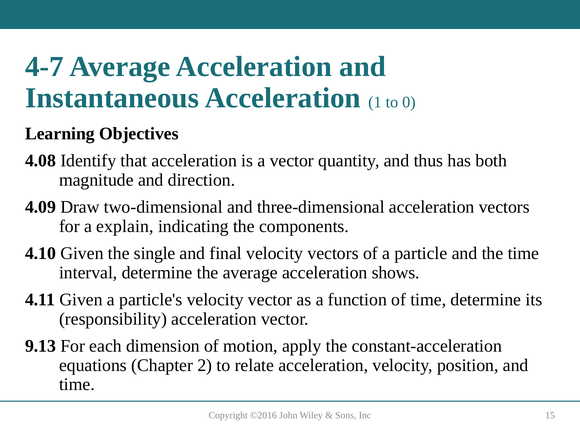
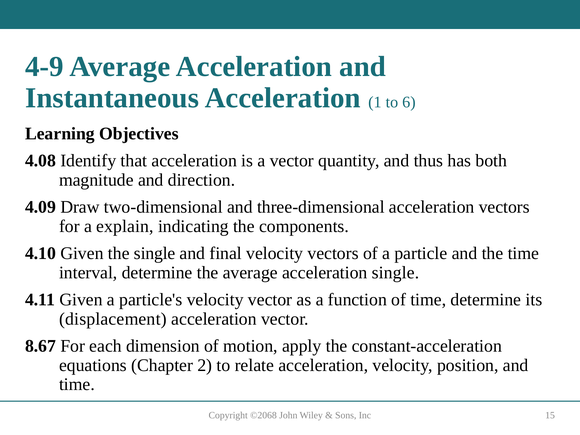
4-7: 4-7 -> 4-9 (44, 67)
0: 0 -> 6 (409, 102)
acceleration shows: shows -> single (396, 273)
responsibility: responsibility -> displacement (113, 319)
9.13: 9.13 -> 8.67 (41, 346)
©2016: ©2016 -> ©2068 (263, 415)
